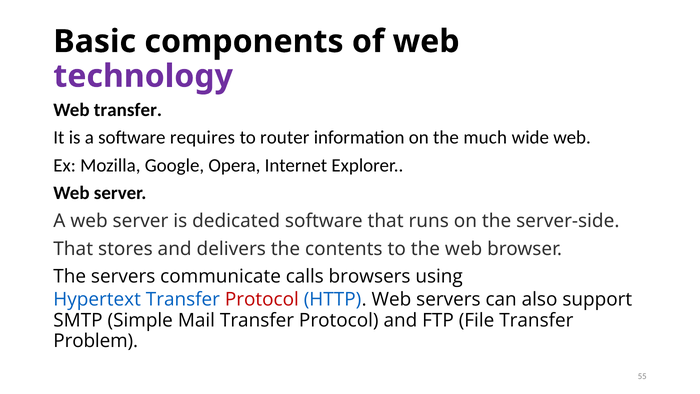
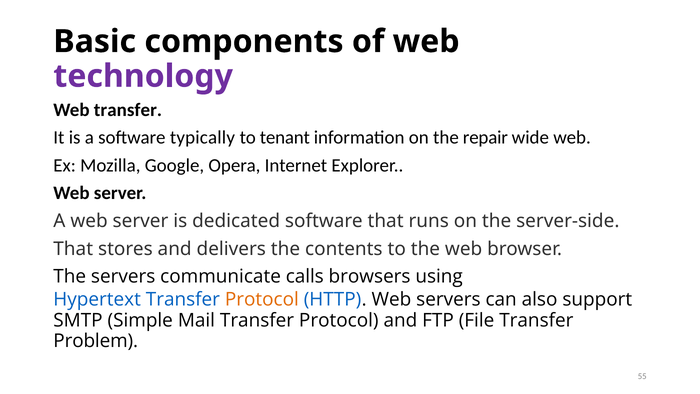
requires: requires -> typically (202, 138)
router: router -> tenant (285, 138)
much: much -> repair (485, 138)
Protocol colour: red -> orange (262, 299)
